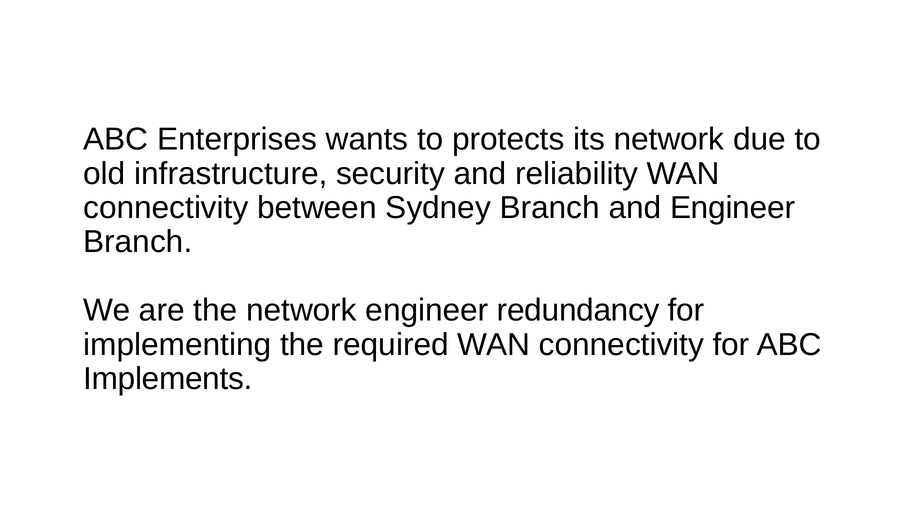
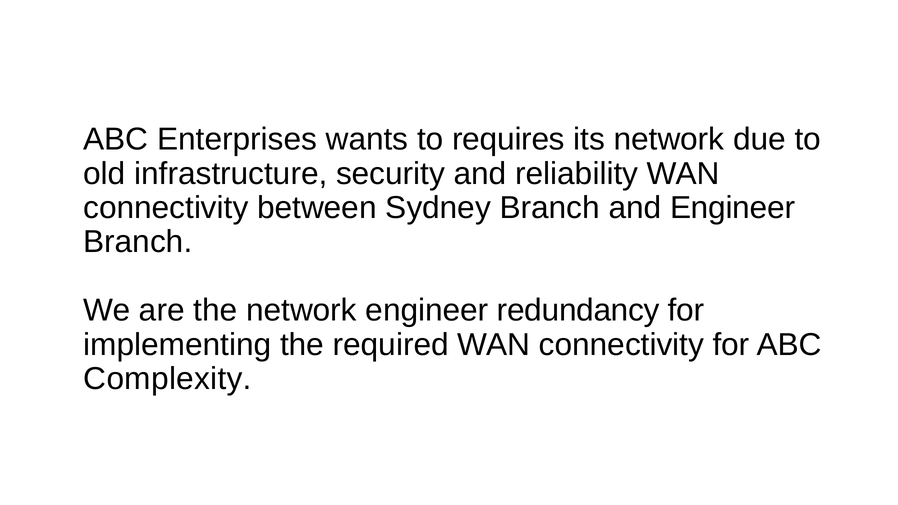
protects: protects -> requires (508, 139)
Implements: Implements -> Complexity (168, 379)
